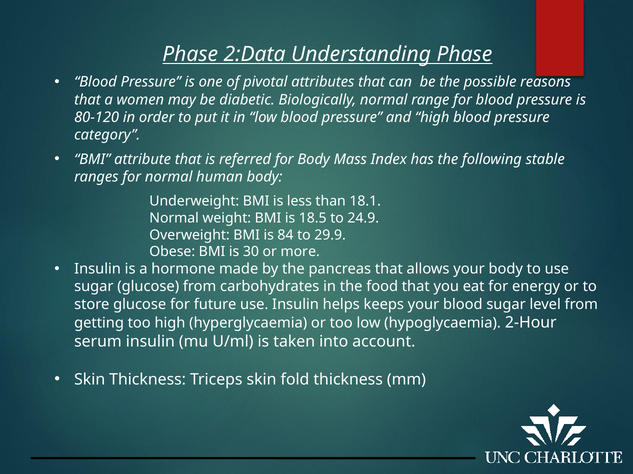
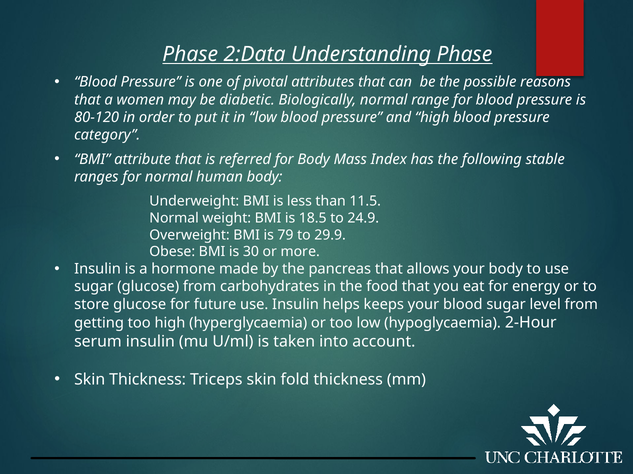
18.1: 18.1 -> 11.5 (365, 202)
84: 84 -> 79 (285, 235)
